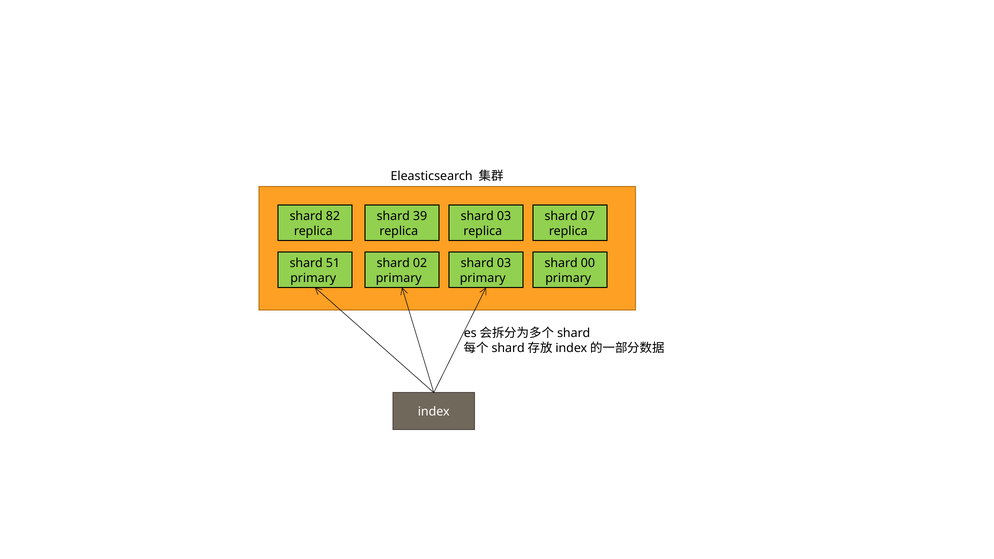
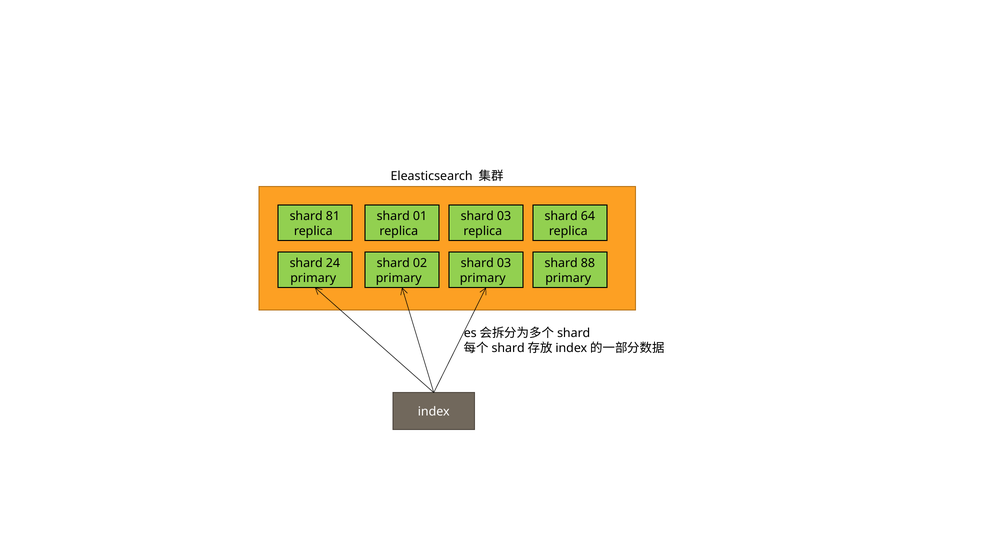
82: 82 -> 81 (333, 216)
39: 39 -> 01 (420, 216)
07: 07 -> 64 (588, 216)
51: 51 -> 24 (333, 263)
00: 00 -> 88 (588, 263)
